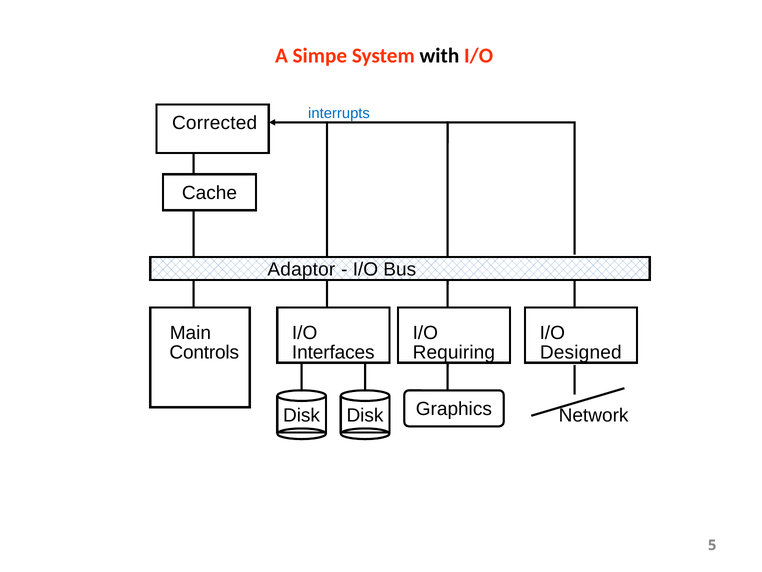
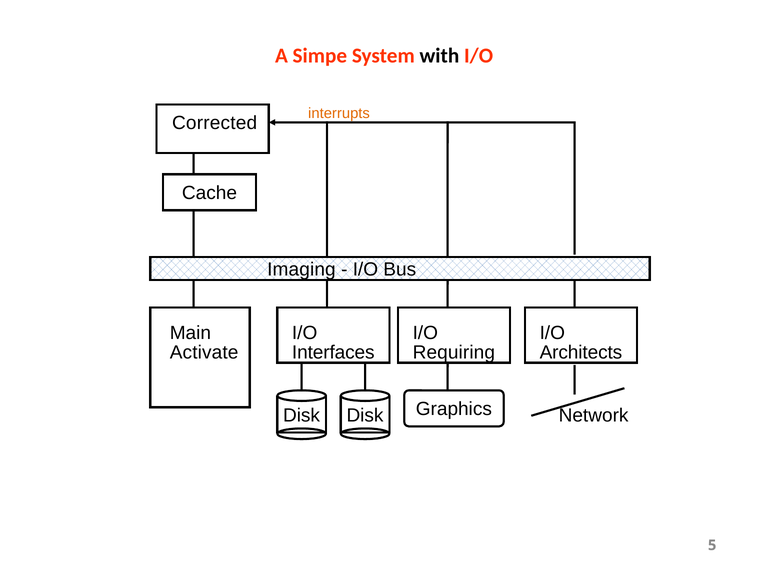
interrupts colour: blue -> orange (339, 113)
Adaptor: Adaptor -> Imaging (301, 269)
Controls: Controls -> Activate (204, 352)
Designed: Designed -> Architects (581, 352)
